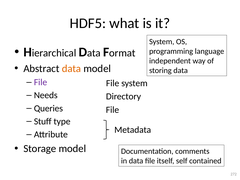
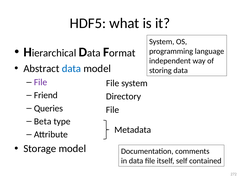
data colour: orange -> blue (71, 68)
Needs: Needs -> Friend (46, 95)
Stuff: Stuff -> Beta (43, 121)
